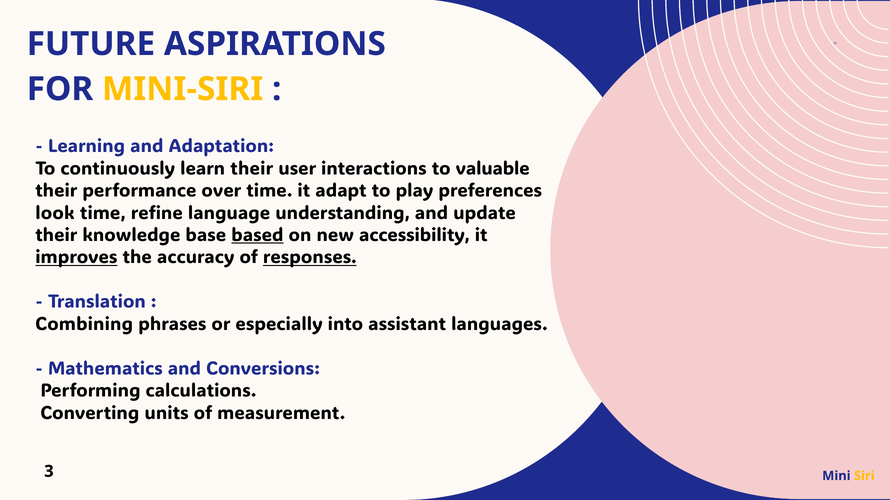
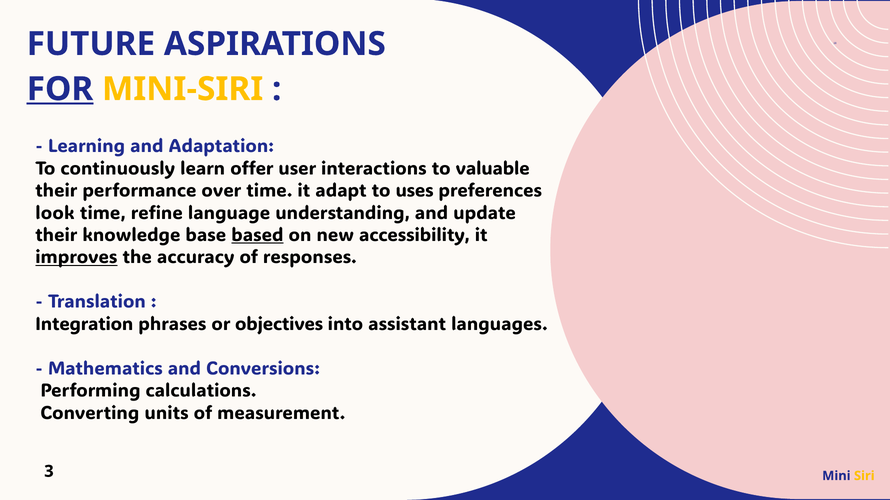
FOR underline: none -> present (60, 89)
learn their: their -> offer (252, 169)
play: play -> uses (415, 191)
responses underline: present -> none (310, 258)
Combining: Combining -> Integration (84, 324)
especially: especially -> objectives (279, 324)
